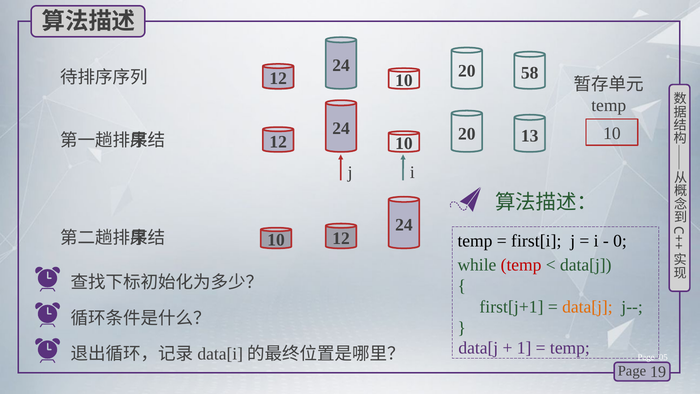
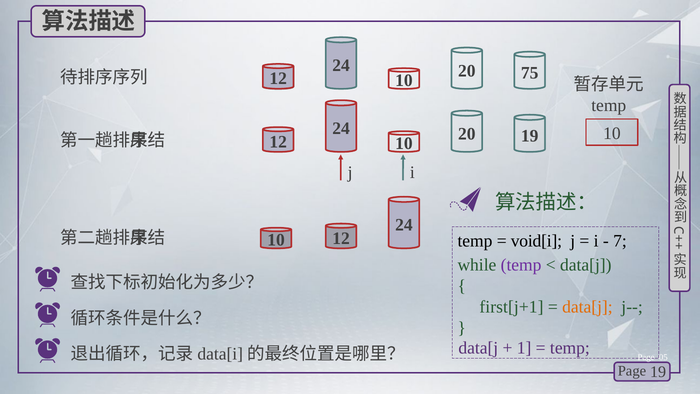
58: 58 -> 75 (530, 73)
10 13: 13 -> 19 (530, 136)
first[i: first[i -> void[i (536, 241)
0: 0 -> 7 (620, 241)
temp colour: red -> purple (521, 265)
